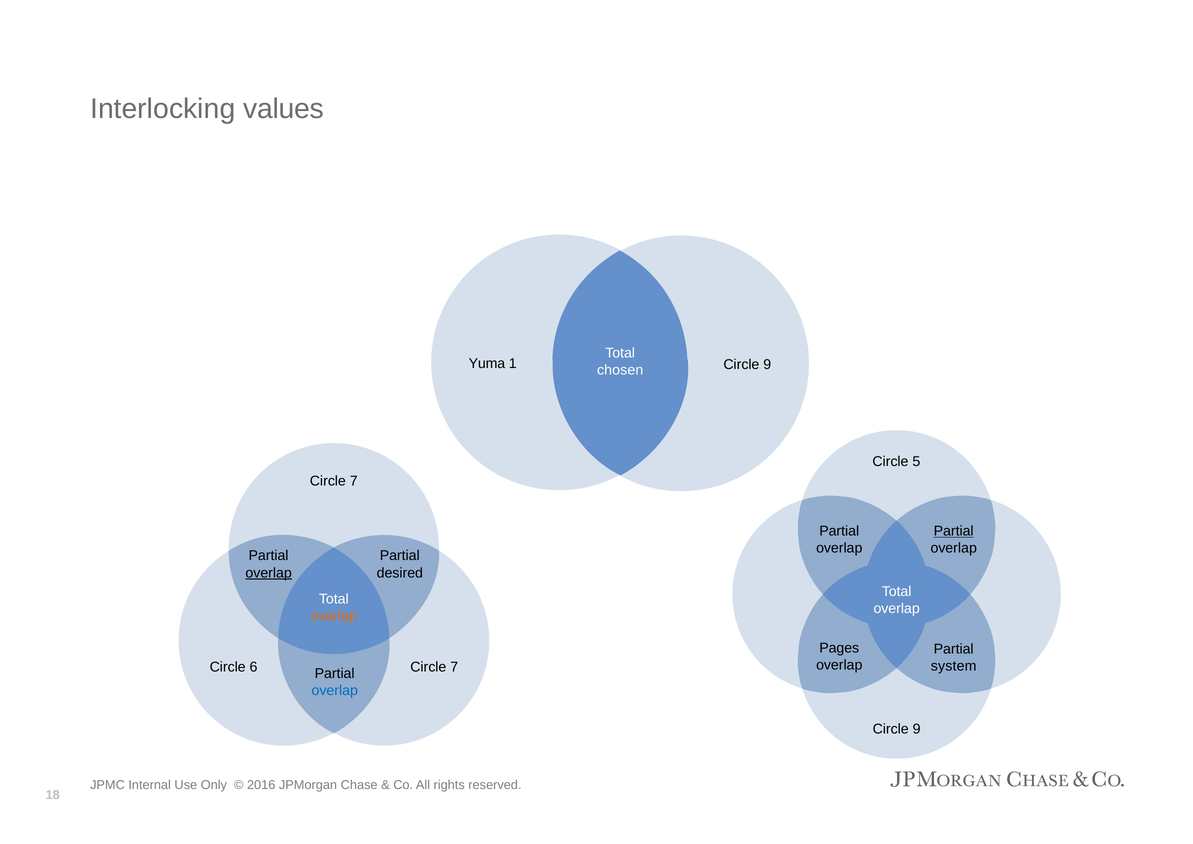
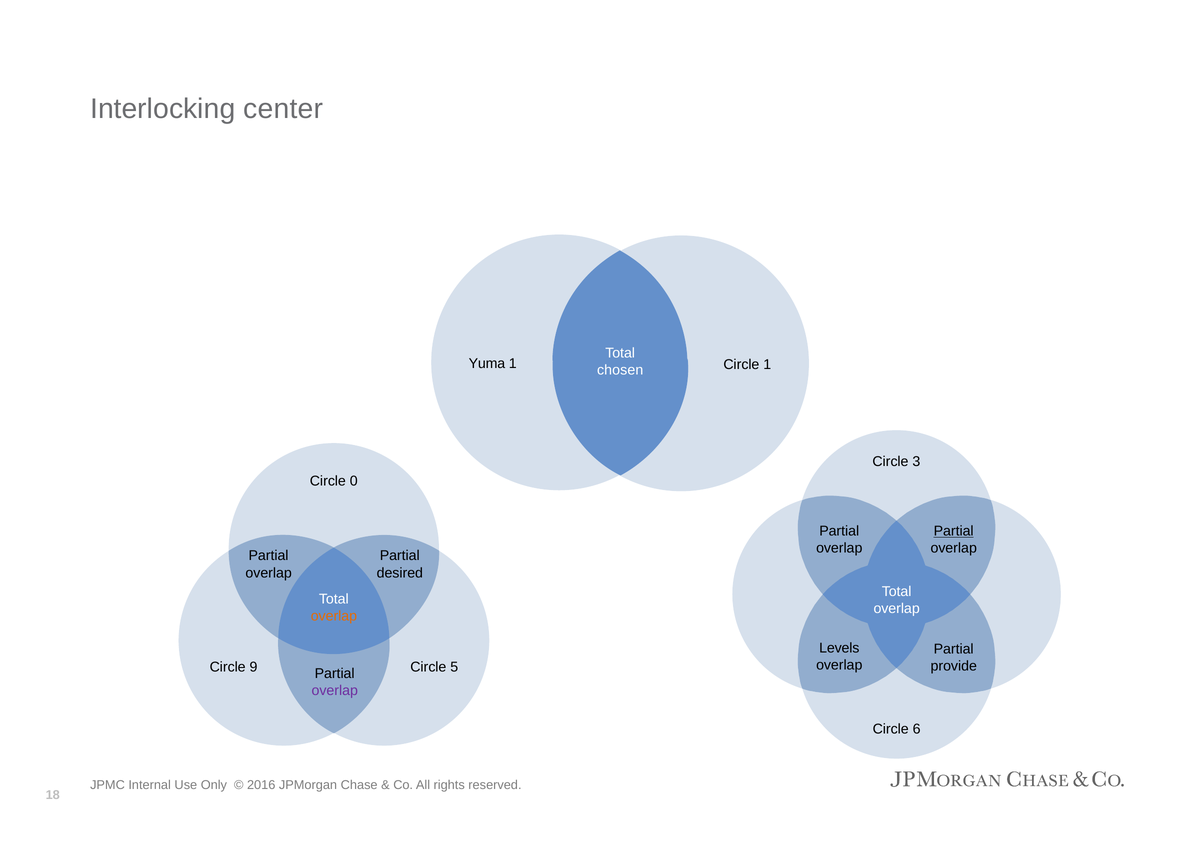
values: values -> center (283, 109)
9: 9 -> 1 (767, 364)
5: 5 -> 3 (916, 462)
7: 7 -> 0 (354, 481)
overlap underline: present -> none (269, 573)
Pages: Pages -> Levels (839, 648)
system: system -> provide (954, 666)
6: 6 -> 9 (254, 667)
7: 7 -> 5 (454, 667)
overlap colour: blue -> purple (335, 690)
9: 9 -> 6 (917, 729)
